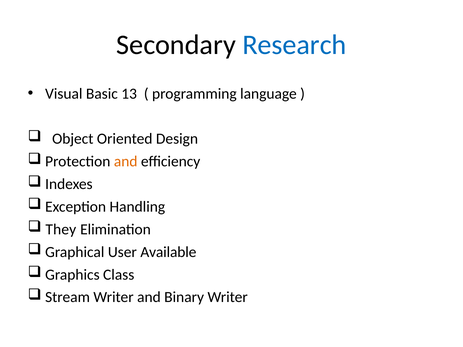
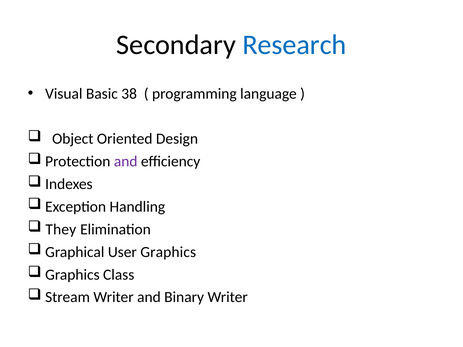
13: 13 -> 38 (129, 94)
and colour: orange -> purple (126, 162)
User Available: Available -> Graphics (168, 252)
